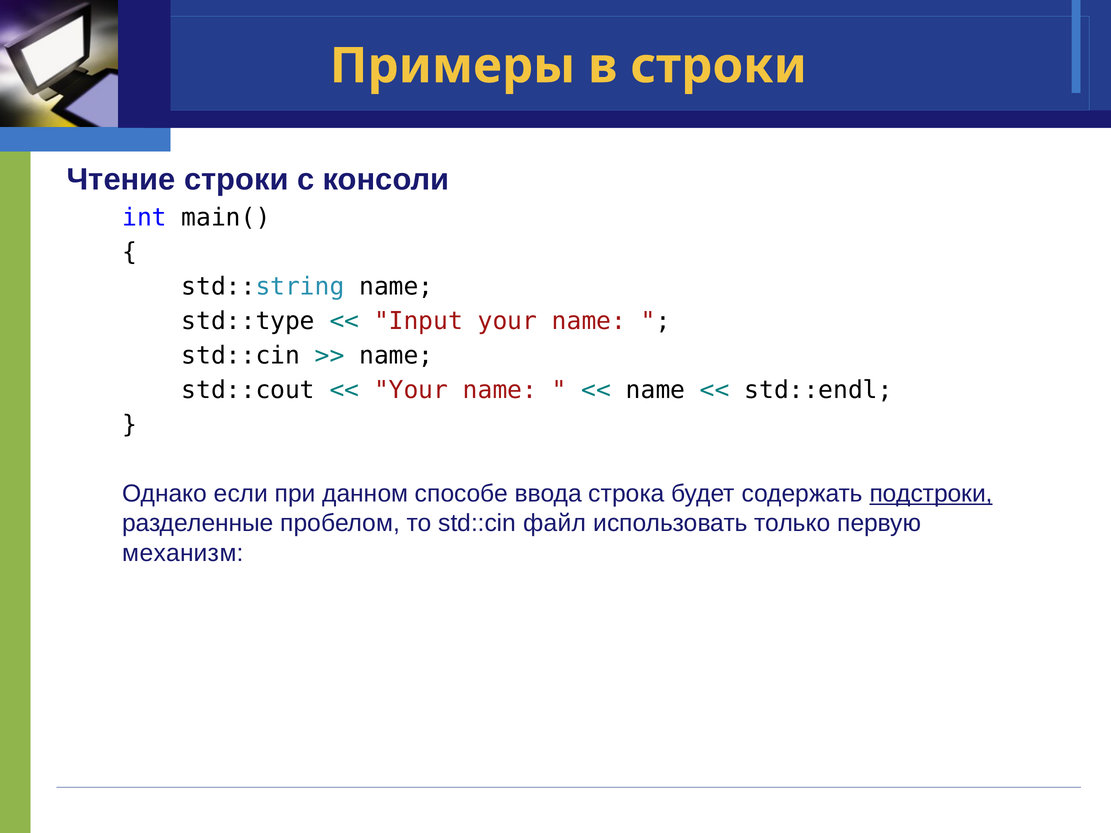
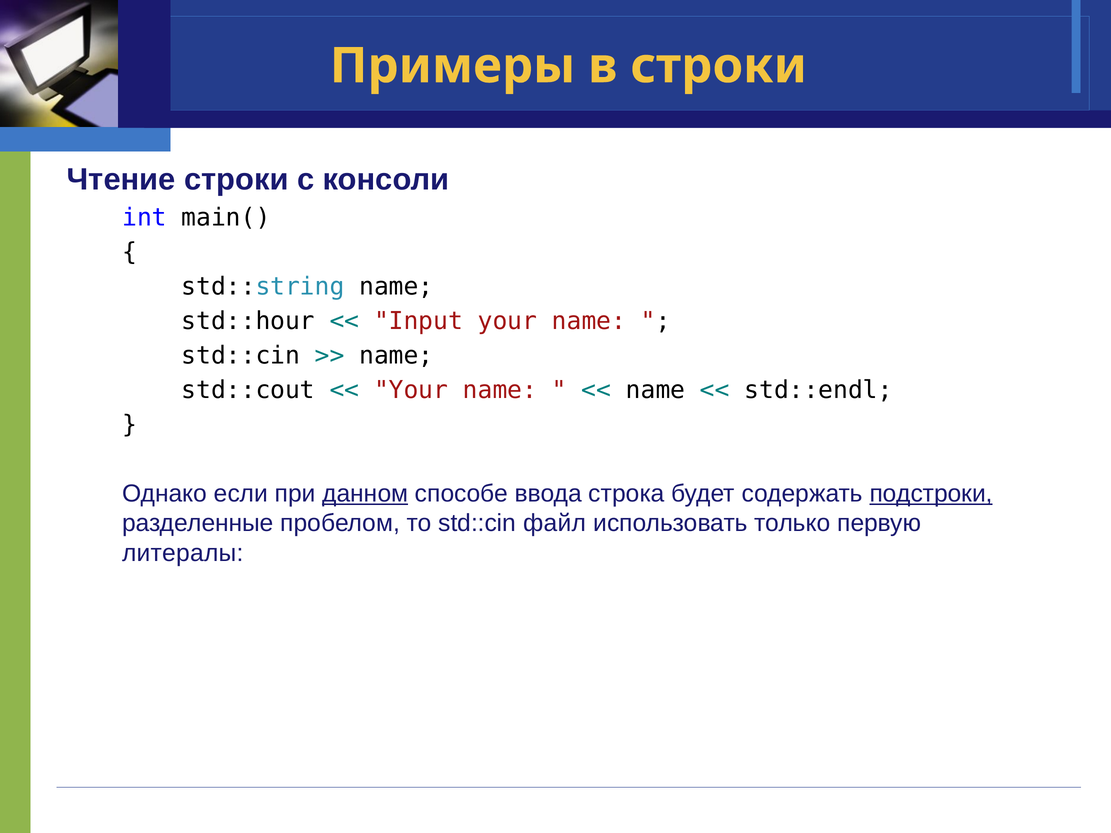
std::type: std::type -> std::hour (248, 321)
данном underline: none -> present (365, 494)
механизм: механизм -> литералы (183, 553)
